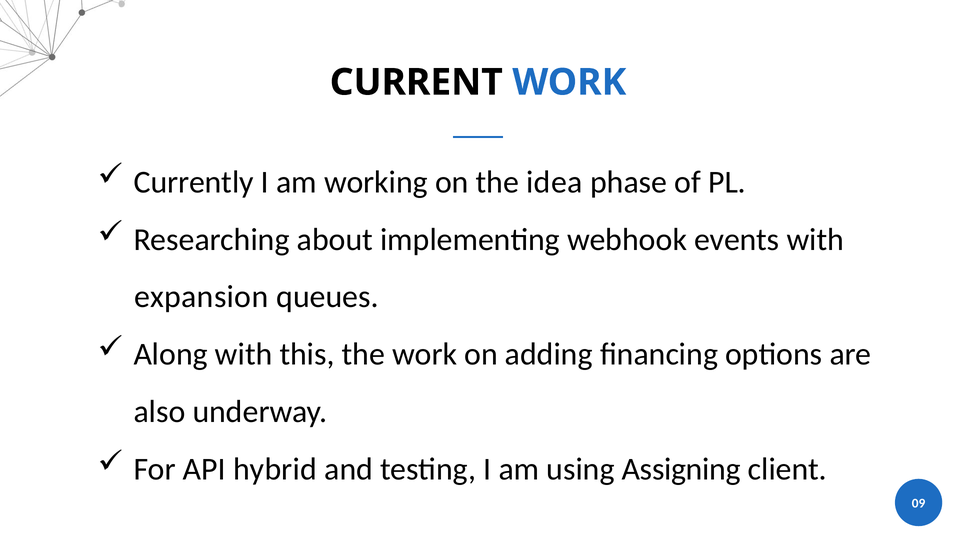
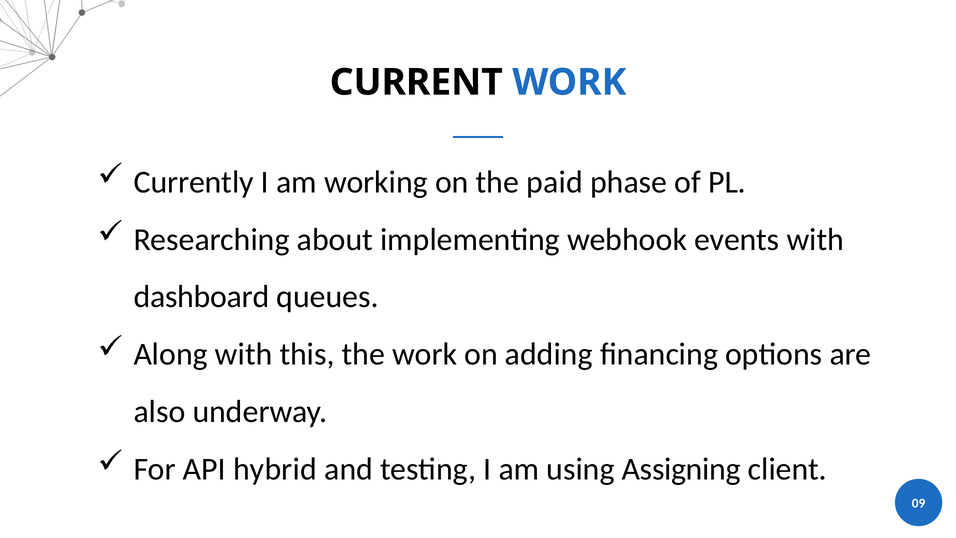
idea: idea -> paid (554, 182)
expansion: expansion -> dashboard (201, 297)
